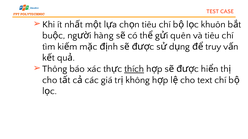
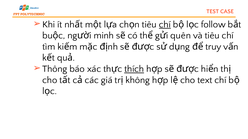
chí underline: none -> present (165, 24)
khuôn: khuôn -> follow (213, 24)
hàng: hàng -> minh (104, 36)
